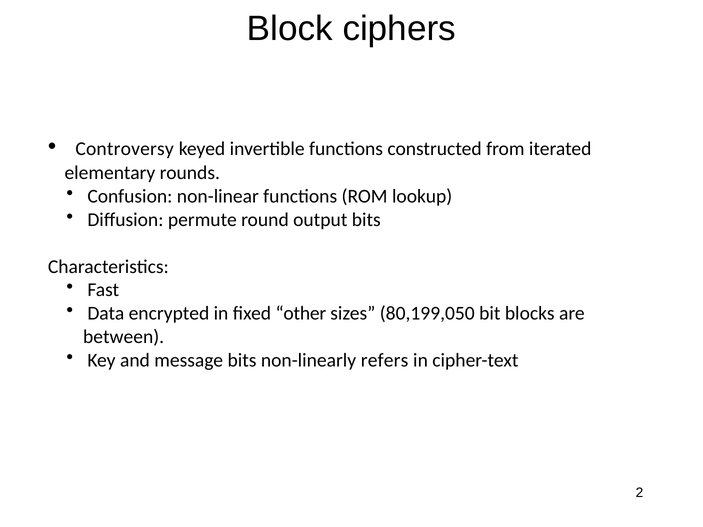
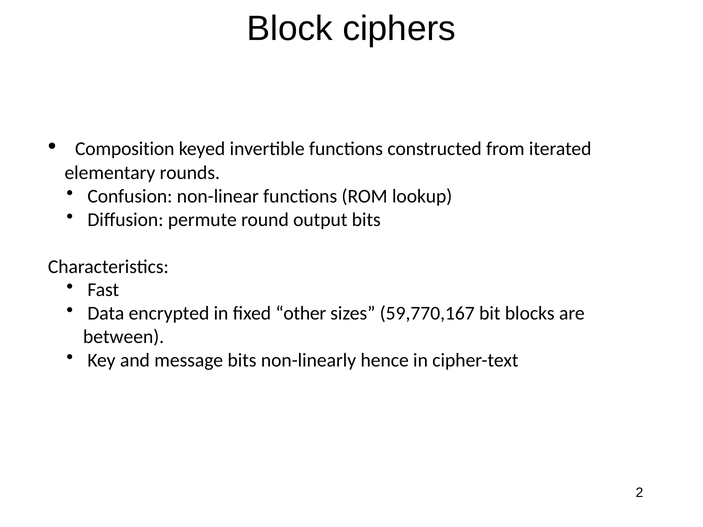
Controversy: Controversy -> Composition (125, 149)
80,199,050: 80,199,050 -> 59,770,167 (427, 314)
refers: refers -> hence (385, 360)
